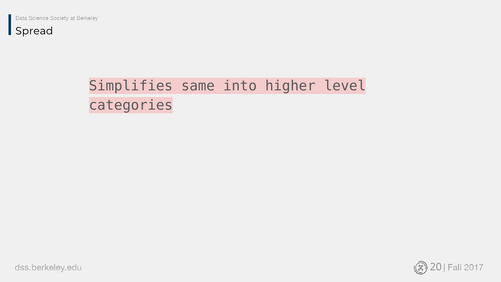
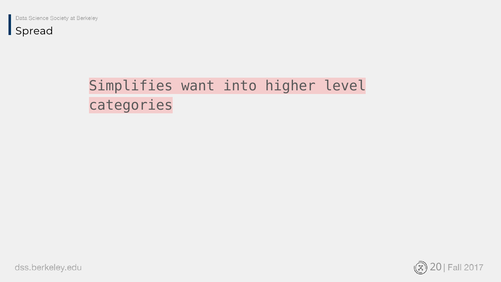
same: same -> want (198, 86)
